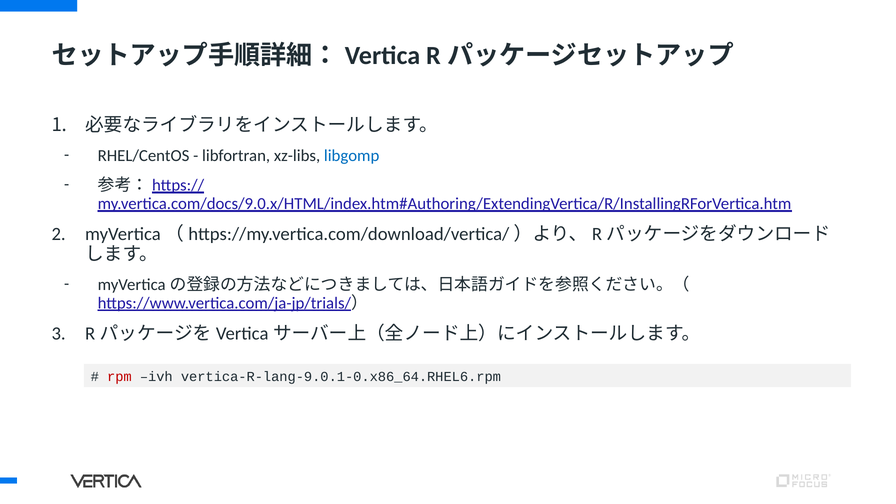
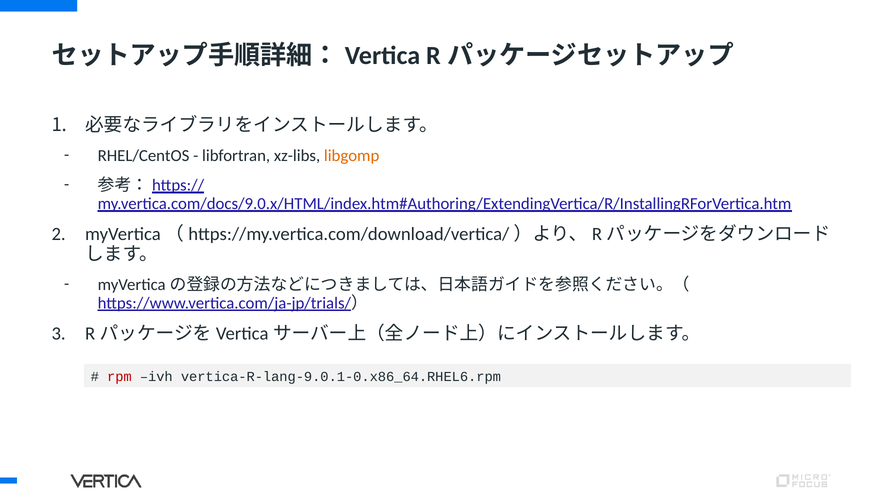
libgomp colour: blue -> orange (352, 156)
